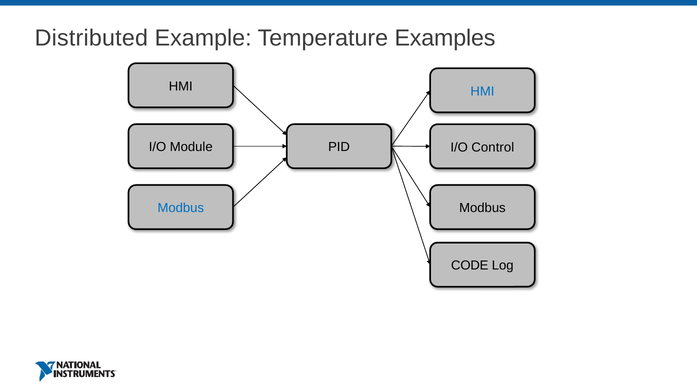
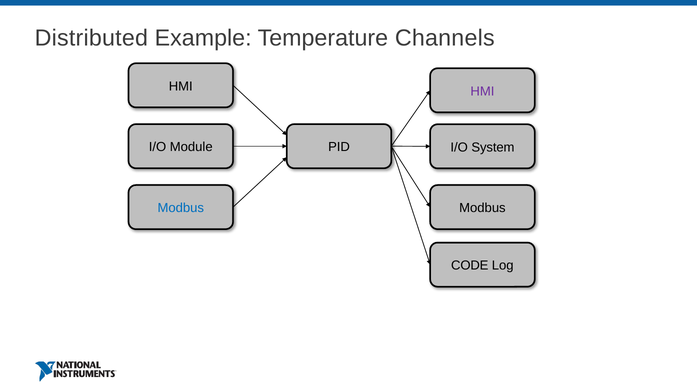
Examples: Examples -> Channels (445, 38)
HMI colour: blue -> purple (482, 91)
Control: Control -> System (493, 147)
